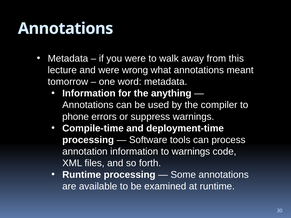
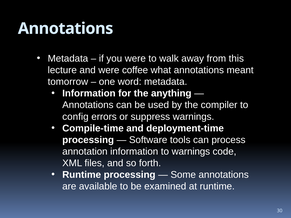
wrong: wrong -> coffee (135, 70)
phone: phone -> config (75, 117)
